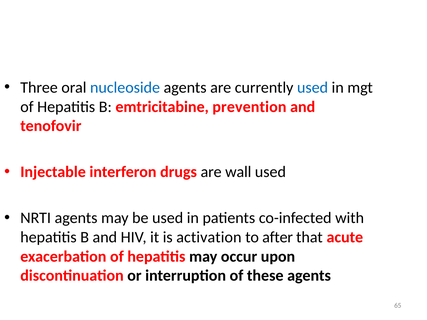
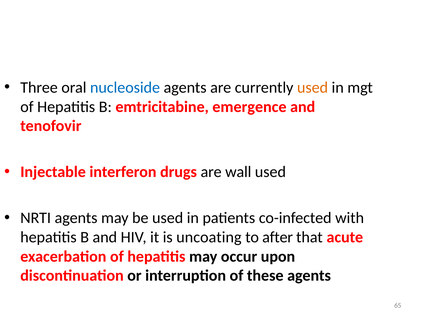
used colour: blue -> orange (313, 88)
prevention: prevention -> emergence (249, 107)
activation: activation -> uncoating (209, 237)
